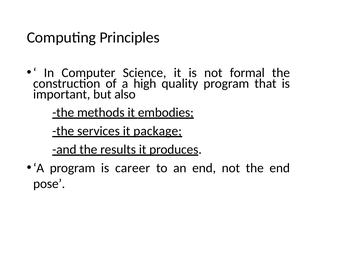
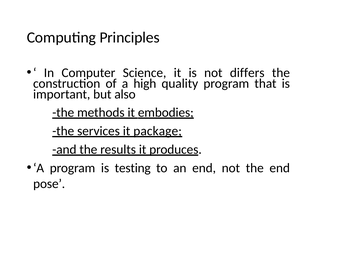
formal: formal -> differs (247, 73)
career: career -> testing (133, 168)
